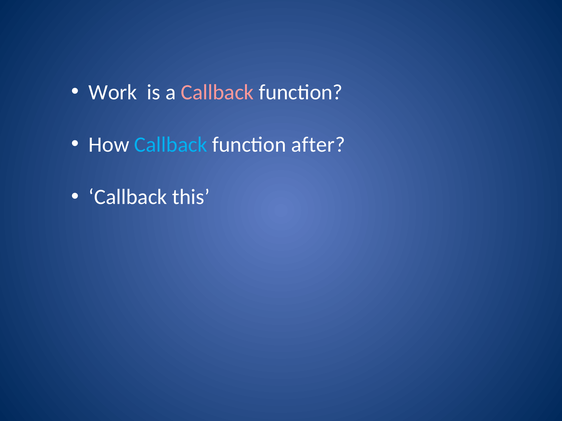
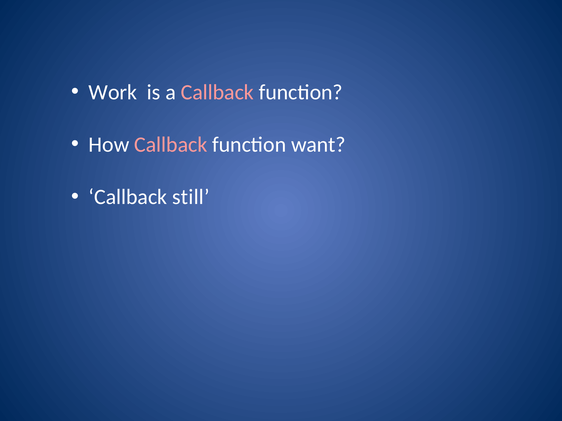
Callback colour: light blue -> pink (171, 145)
after: after -> want (318, 145)
this: this -> still (191, 197)
